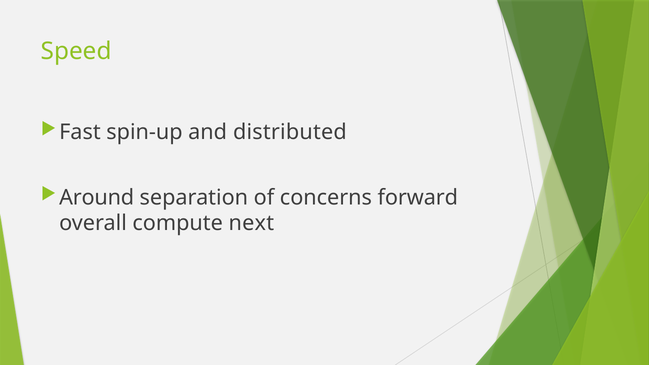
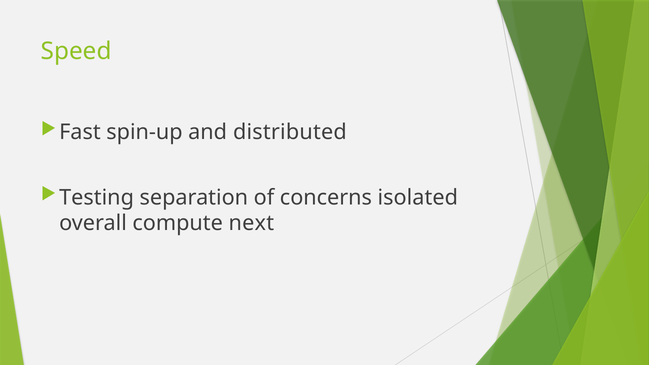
Around: Around -> Testing (97, 197)
forward: forward -> isolated (418, 197)
